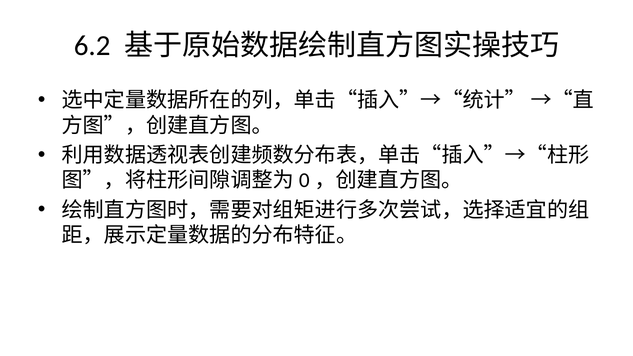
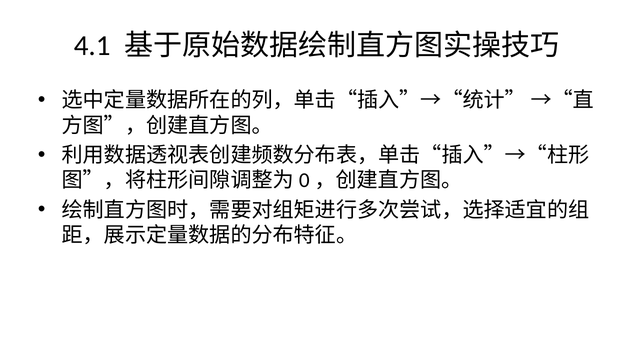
6.2: 6.2 -> 4.1 (92, 46)
